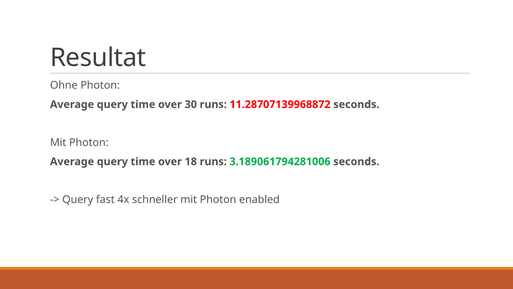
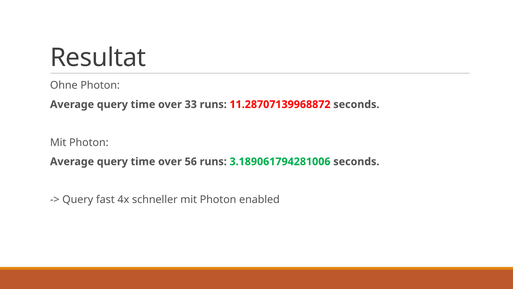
30: 30 -> 33 (191, 104)
18: 18 -> 56 (191, 161)
